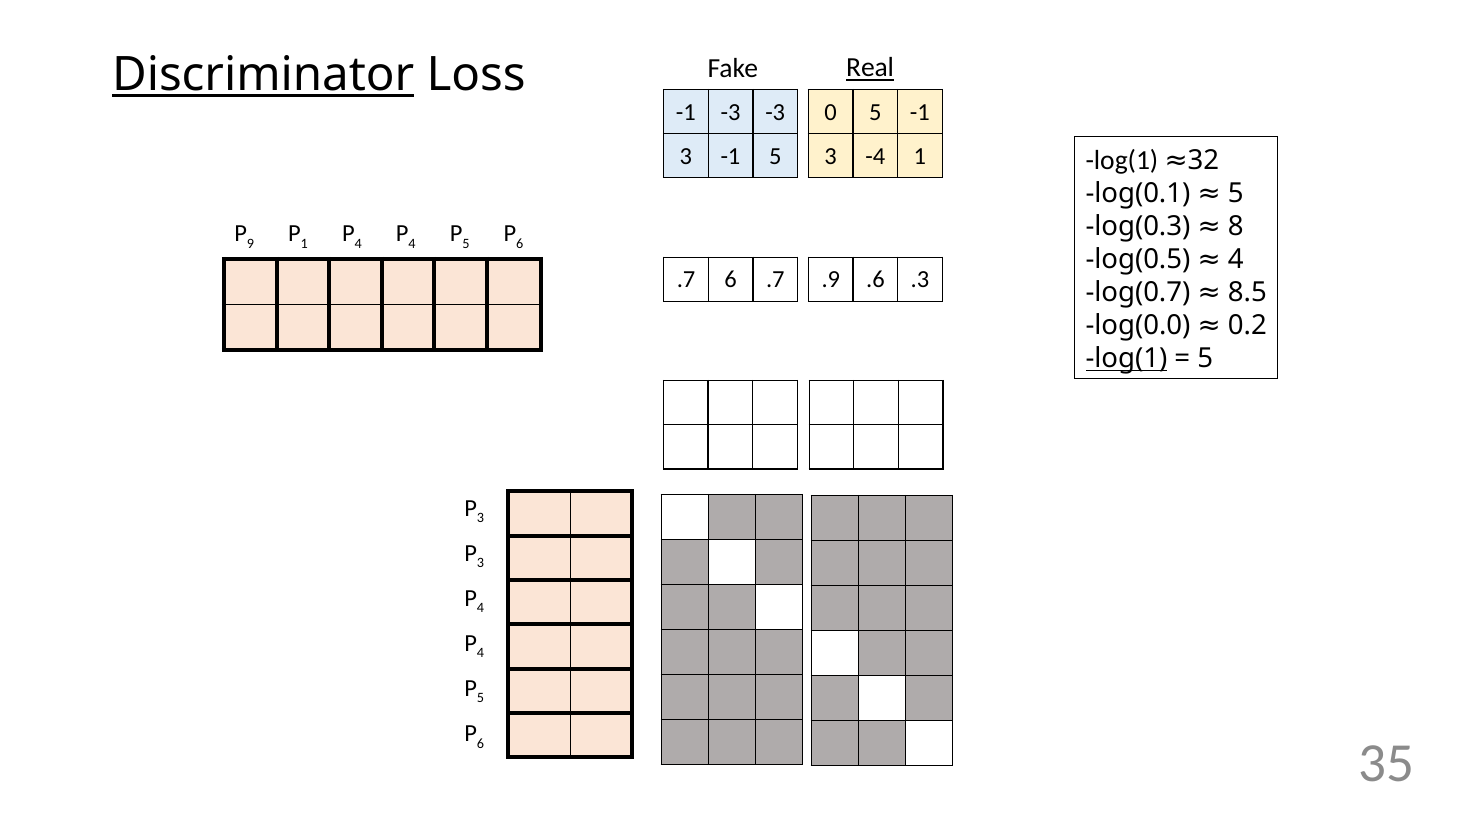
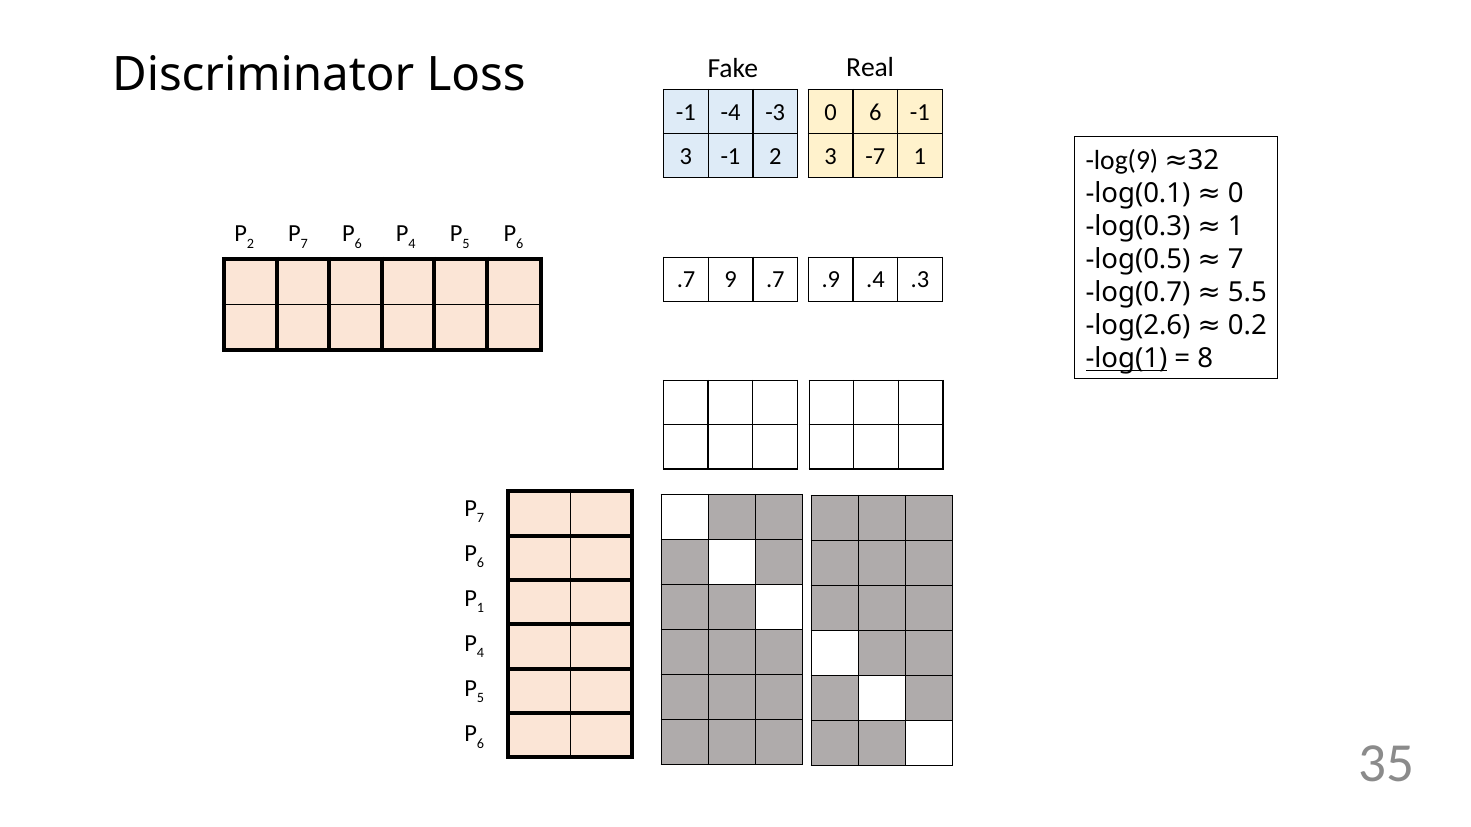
Real underline: present -> none (870, 68)
Discriminator underline: present -> none (263, 75)
-1 -3: -3 -> -4 (731, 112)
0 5: 5 -> 6 (875, 112)
-1 5: 5 -> 2 (775, 156)
-4: -4 -> -7 (875, 156)
log(1: log(1 -> log(9 (1122, 160)
log(0.1 5: 5 -> 0 (1236, 193)
log(0.3 8: 8 -> 1 (1236, 226)
9: 9 -> 2 (250, 243)
1: 1 -> 7 (304, 243)
4: 4 -> 6 (358, 243)
log(0.5 4: 4 -> 7 (1236, 259)
.7 6: 6 -> 9 (731, 280)
.6: .6 -> .4 (875, 280)
8.5: 8.5 -> 5.5 (1247, 293)
log(0.0: log(0.0 -> log(2.6 (1138, 326)
5: 5 -> 8 (1205, 359)
3: 3 -> 7 (480, 518)
3: 3 -> 6 (480, 563)
4: 4 -> 1 (480, 608)
